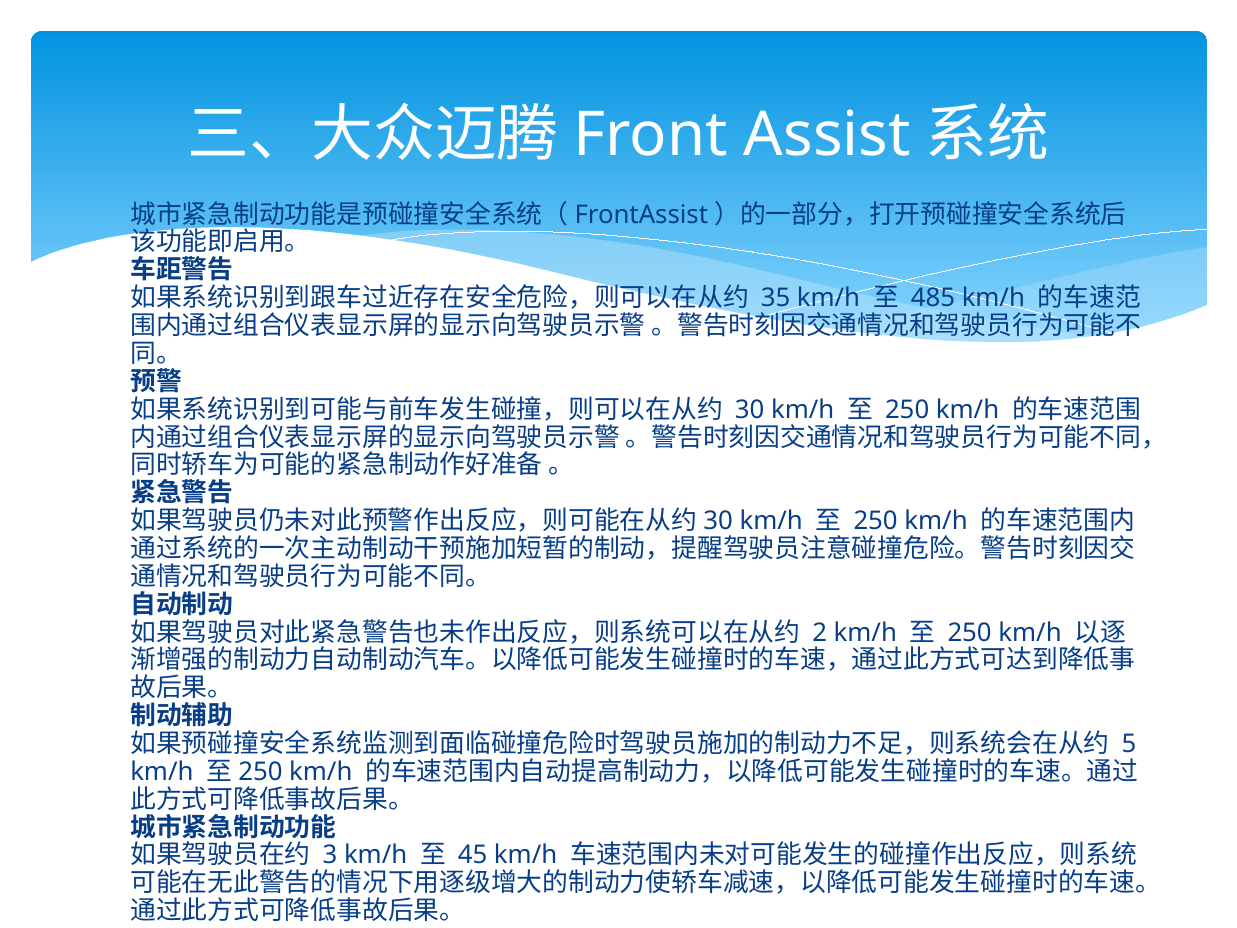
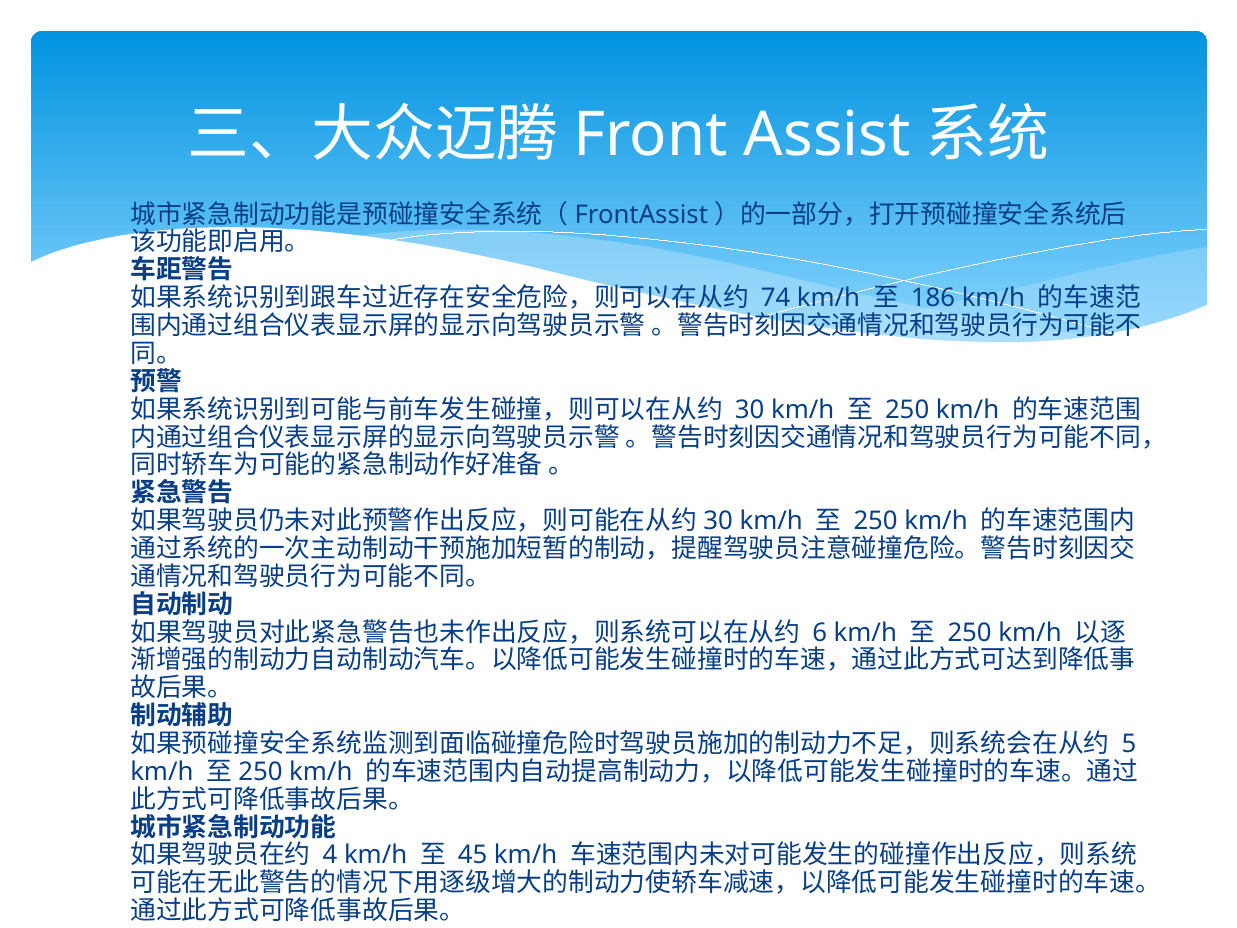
35: 35 -> 74 (776, 298)
485: 485 -> 186 (933, 298)
2: 2 -> 6 (820, 632)
3: 3 -> 4 (330, 855)
